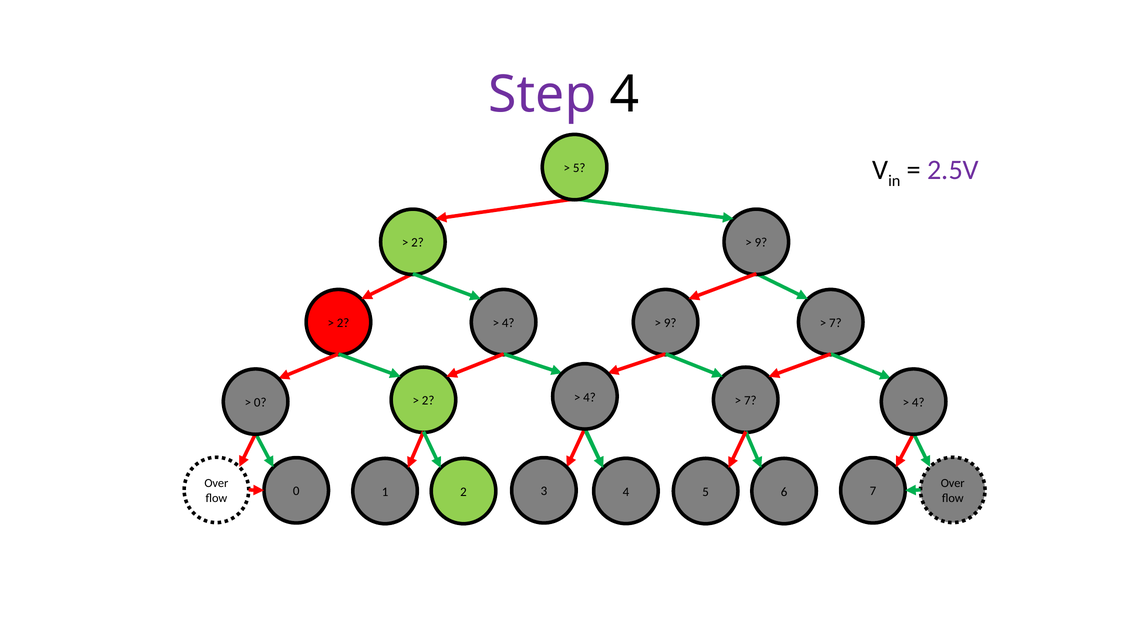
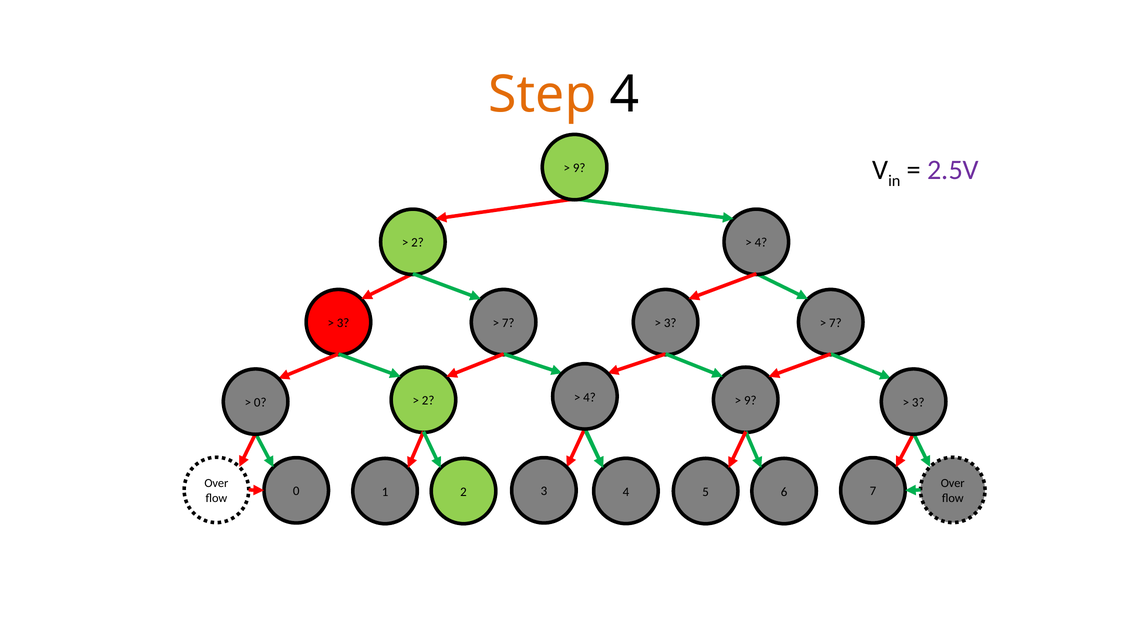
Step colour: purple -> orange (542, 95)
5: 5 -> 9 (579, 168)
9: 9 -> 4 (761, 243)
2: 2 -> 3 (343, 323)
4: 4 -> 7 (508, 323)
9: 9 -> 3 (670, 323)
7: 7 -> 9 (750, 401)
4: 4 -> 3 (918, 403)
